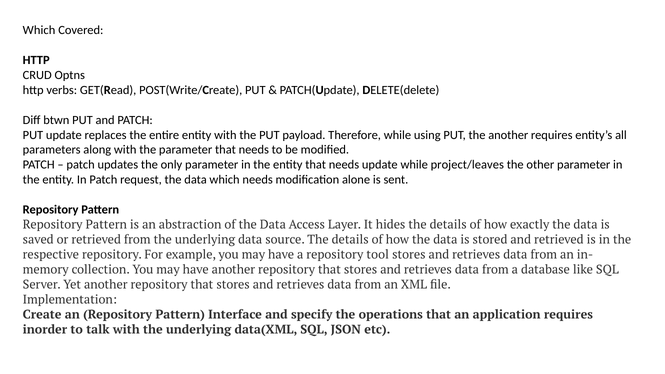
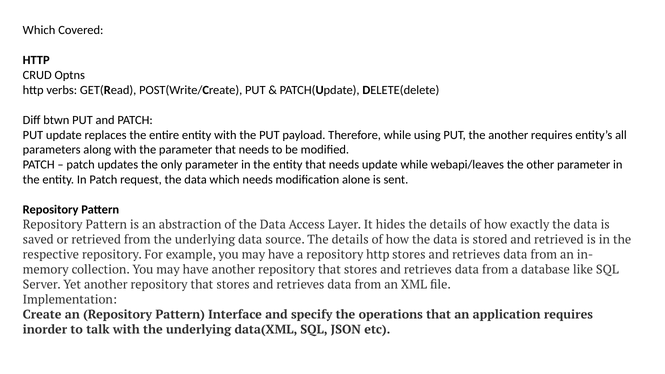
project/leaves: project/leaves -> webapi/leaves (467, 165)
repository tool: tool -> http (378, 255)
